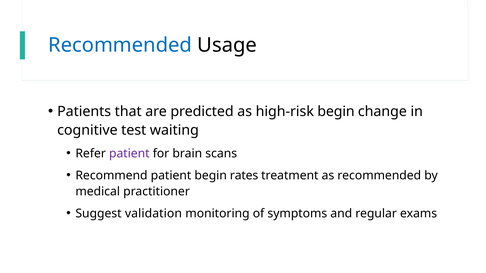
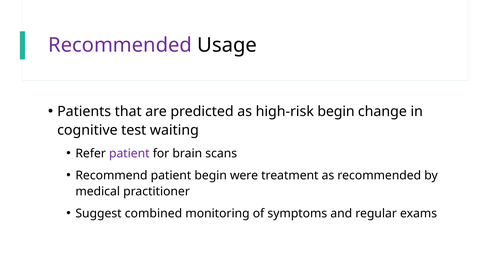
Recommended colour: blue -> purple (120, 45)
rates: rates -> were (244, 176)
validation: validation -> combined (153, 214)
